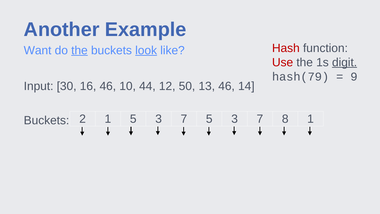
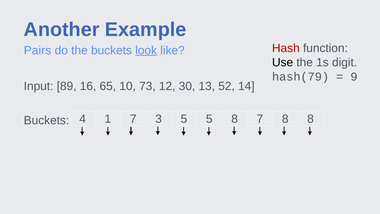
Want: Want -> Pairs (38, 50)
the underline: present -> none (79, 50)
Use colour: red -> black (283, 62)
digit underline: present -> none (345, 62)
30: 30 -> 89 (67, 86)
16 46: 46 -> 65 (108, 86)
44: 44 -> 73 (147, 86)
50: 50 -> 30 (187, 86)
13 46: 46 -> 52 (227, 86)
2: 2 -> 4 (83, 119)
1 5: 5 -> 7 (133, 119)
7: 7 -> 5 (184, 119)
3: 3 -> 8 (235, 119)
8 1: 1 -> 8 (311, 119)
